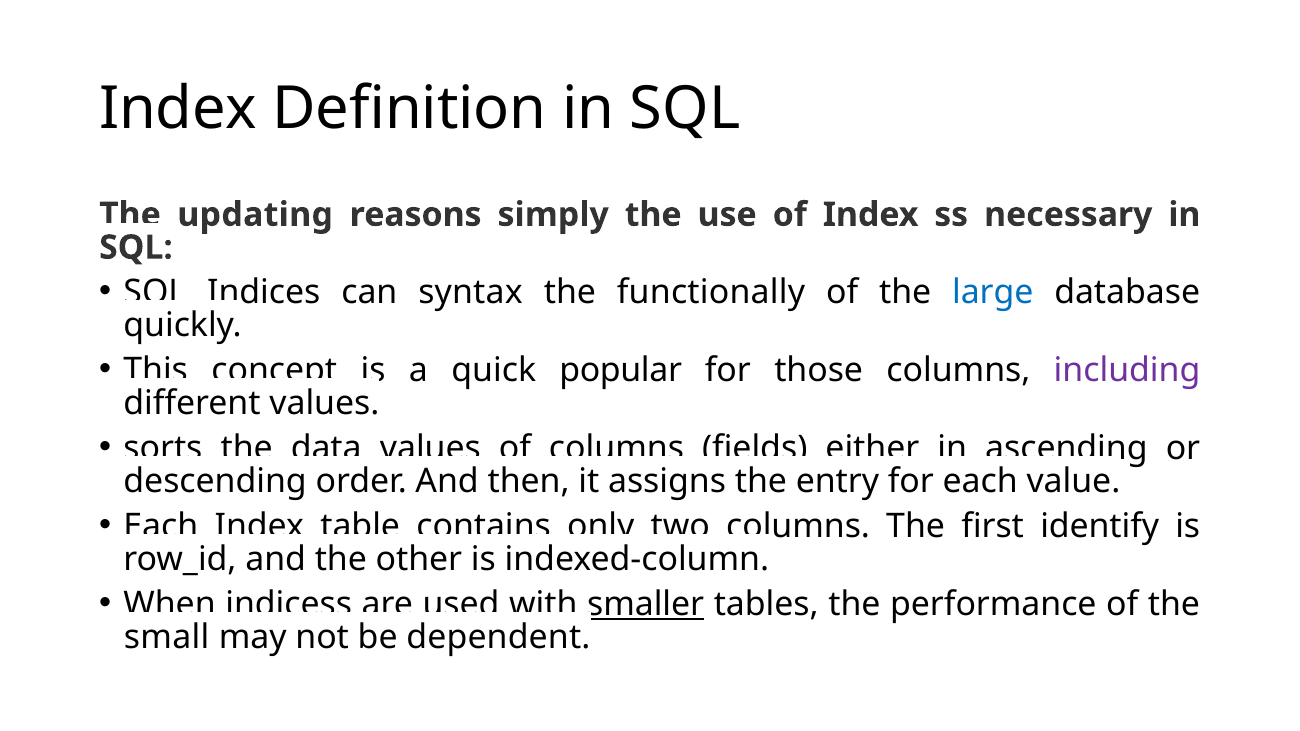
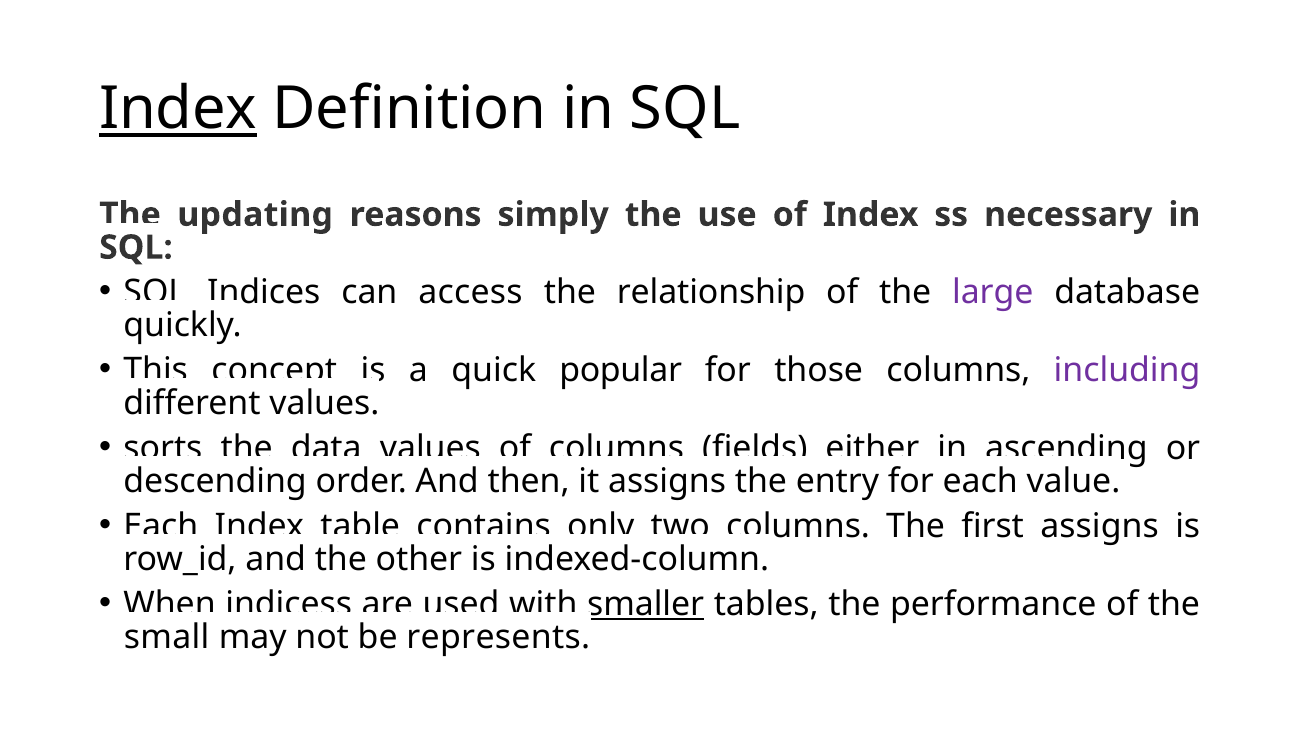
Index underline: none -> present (178, 109)
syntax: syntax -> access (470, 293)
functionally: functionally -> relationship (711, 293)
large colour: blue -> purple (993, 293)
first identify: identify -> assigns (1100, 527)
dependent: dependent -> represents (498, 637)
